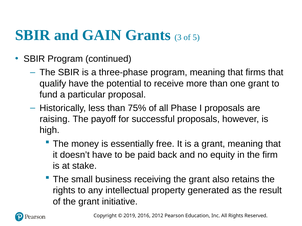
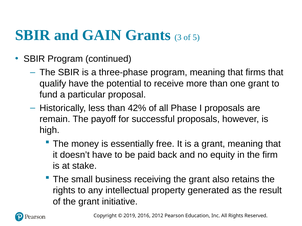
75%: 75% -> 42% (137, 108)
raising: raising -> remain (55, 119)
